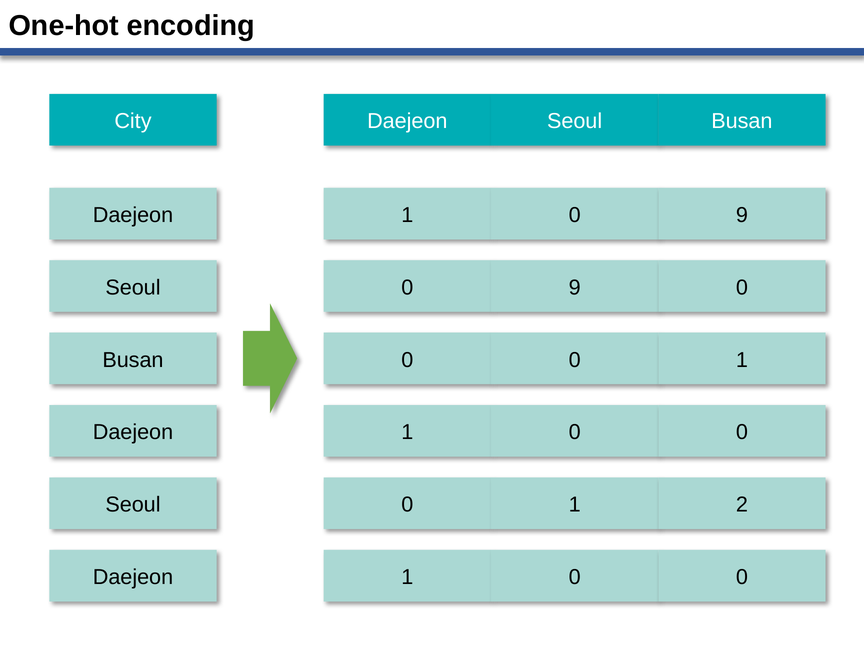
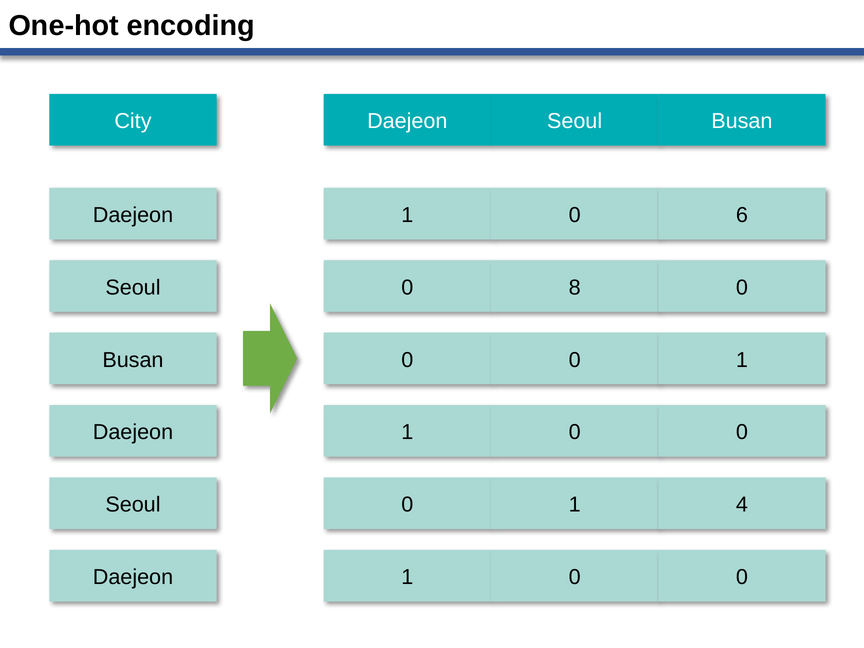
1 0 9: 9 -> 6 (742, 215)
9: 9 -> 8 (575, 288)
2: 2 -> 4 (742, 505)
